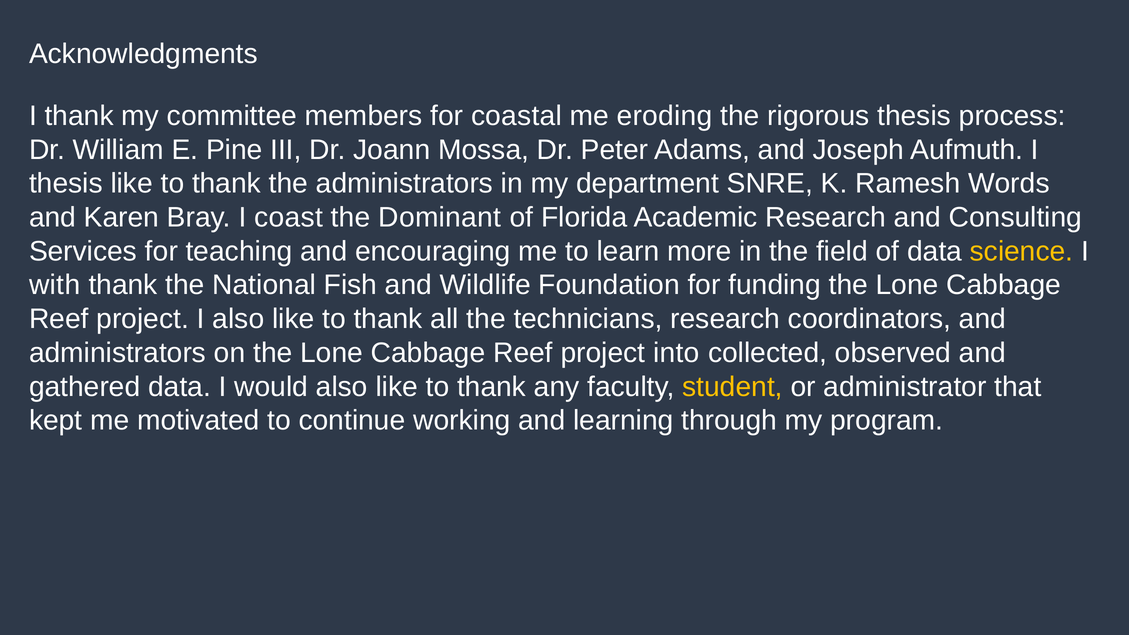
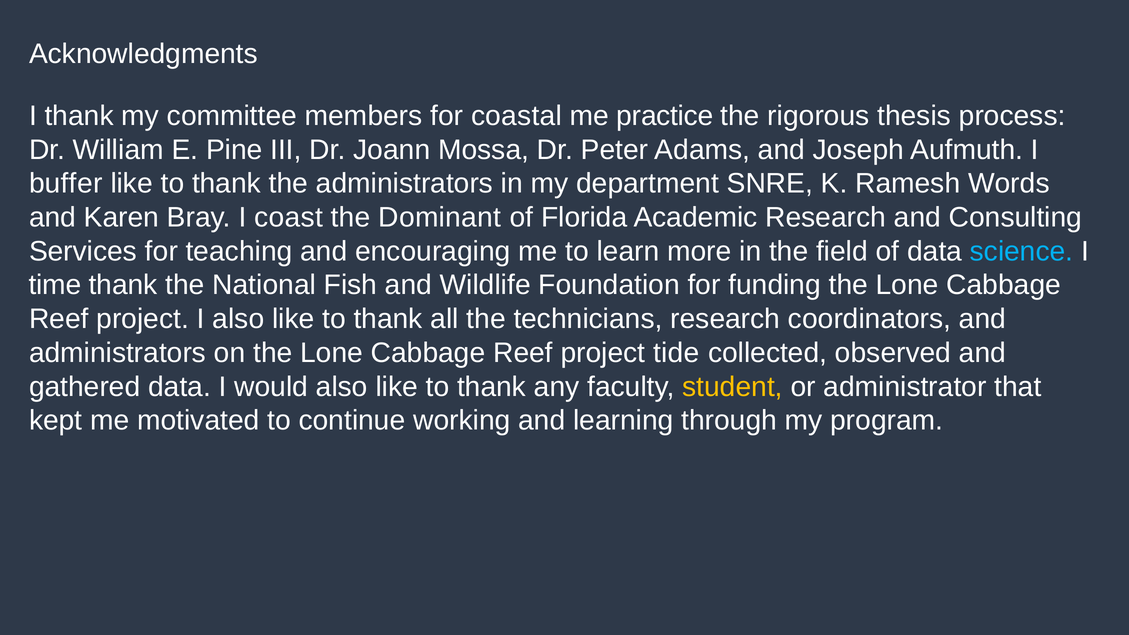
eroding: eroding -> practice (665, 116)
thesis: thesis -> buffer (66, 184)
science colour: yellow -> light blue (1022, 251)
with: with -> time (55, 285)
into: into -> tide (676, 353)
